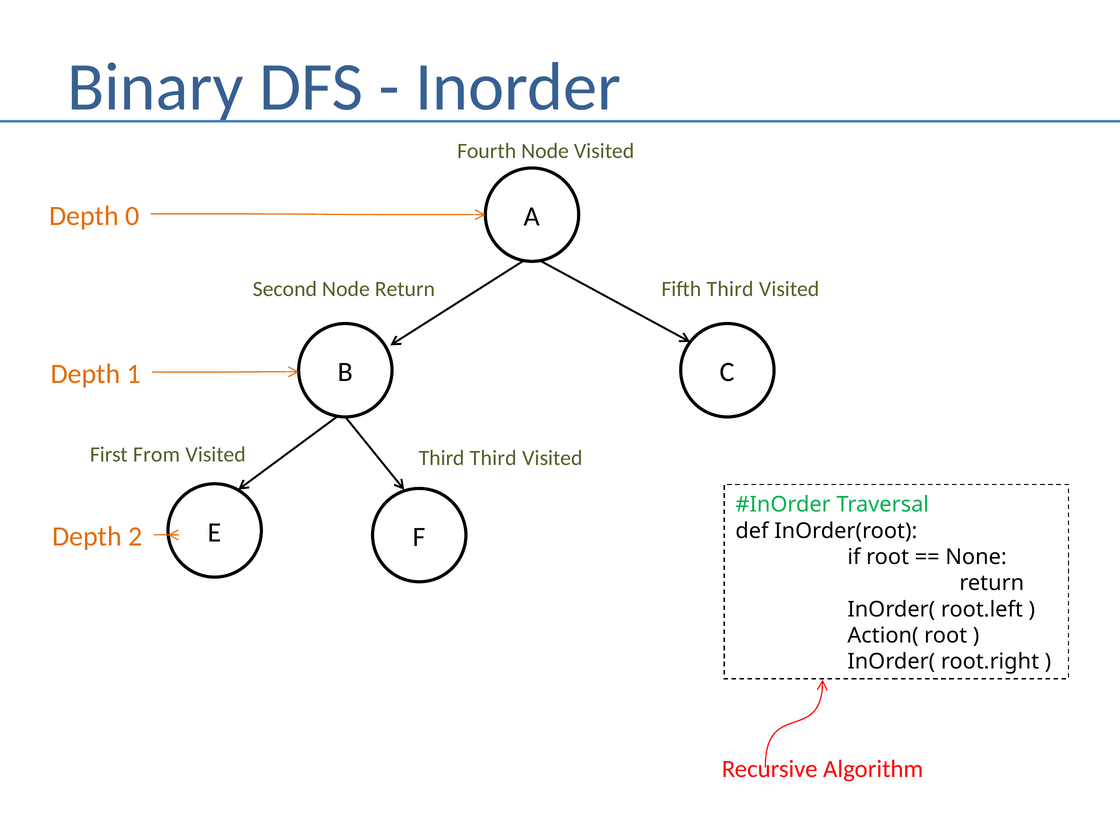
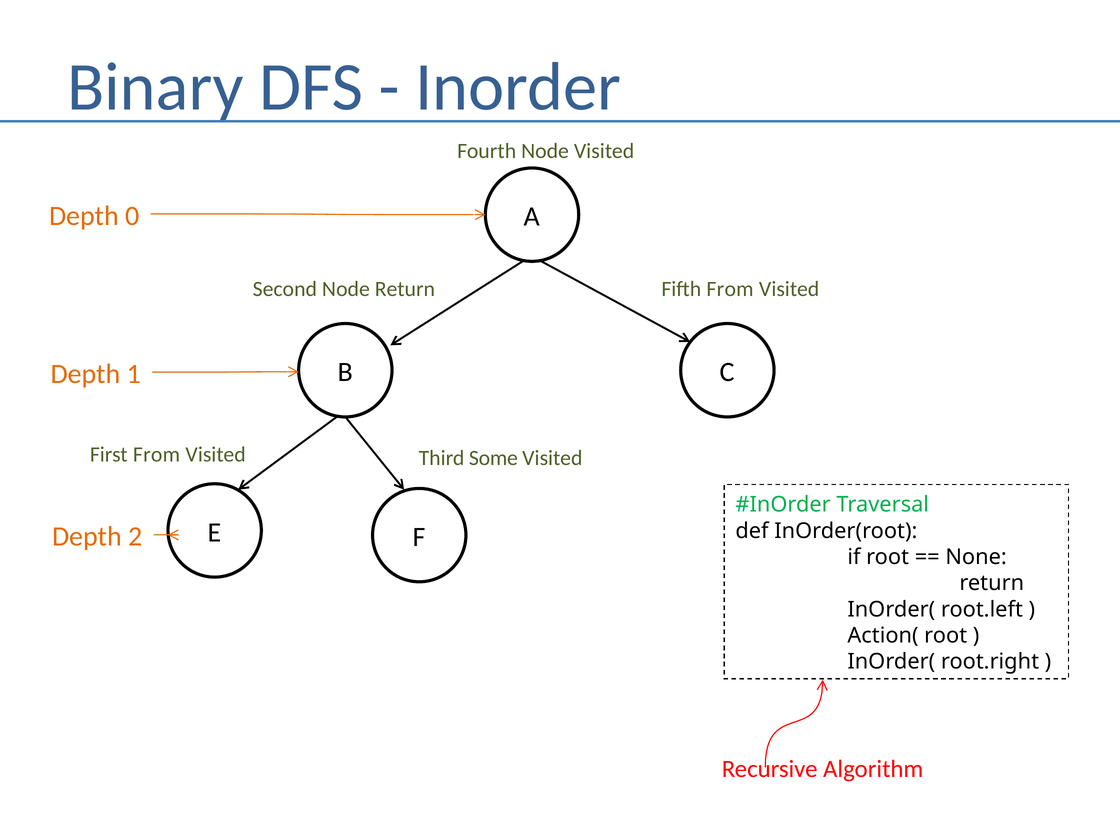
Fifth Third: Third -> From (730, 289)
Third Third: Third -> Some (493, 458)
